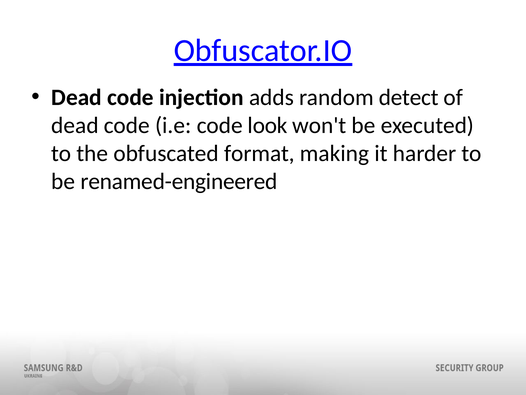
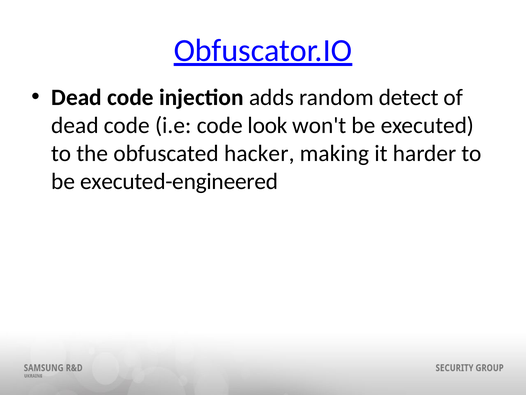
format: format -> hacker (259, 153)
renamed-engineered: renamed-engineered -> executed-engineered (179, 181)
